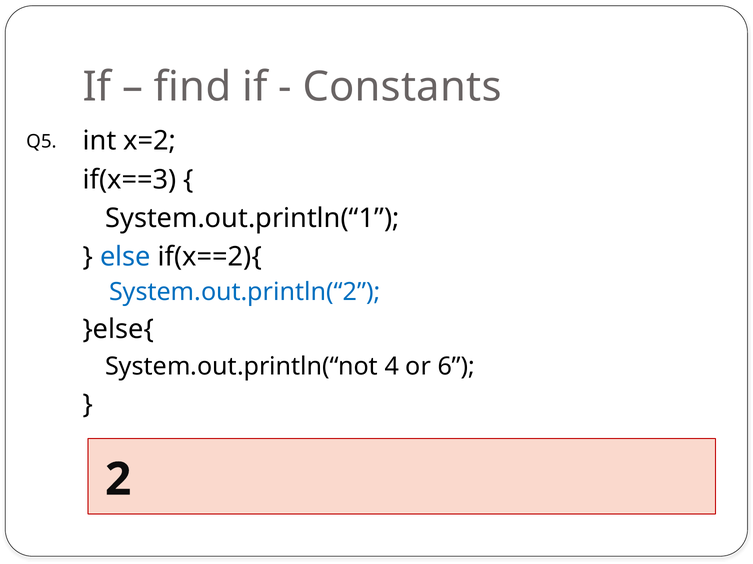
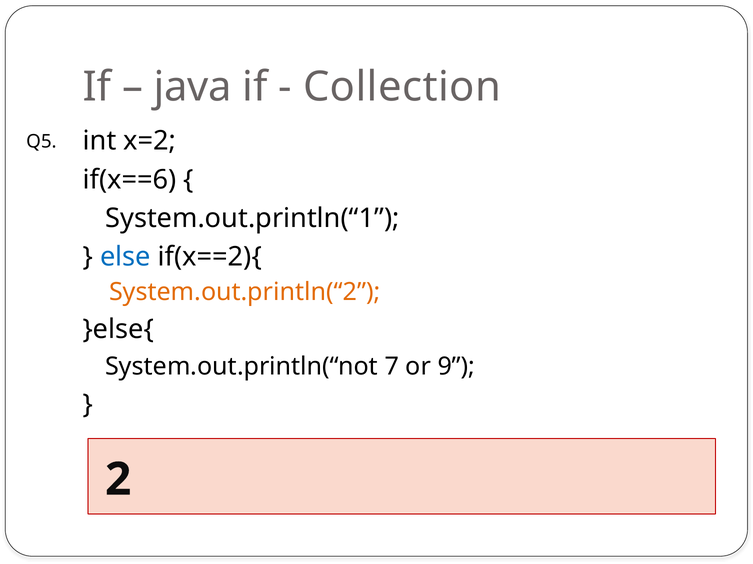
find: find -> java (193, 87)
Constants: Constants -> Collection (402, 87)
if(x==3: if(x==3 -> if(x==6 (130, 180)
System.out.println(“2 colour: blue -> orange (245, 292)
4: 4 -> 7 (392, 367)
6: 6 -> 9 (456, 367)
